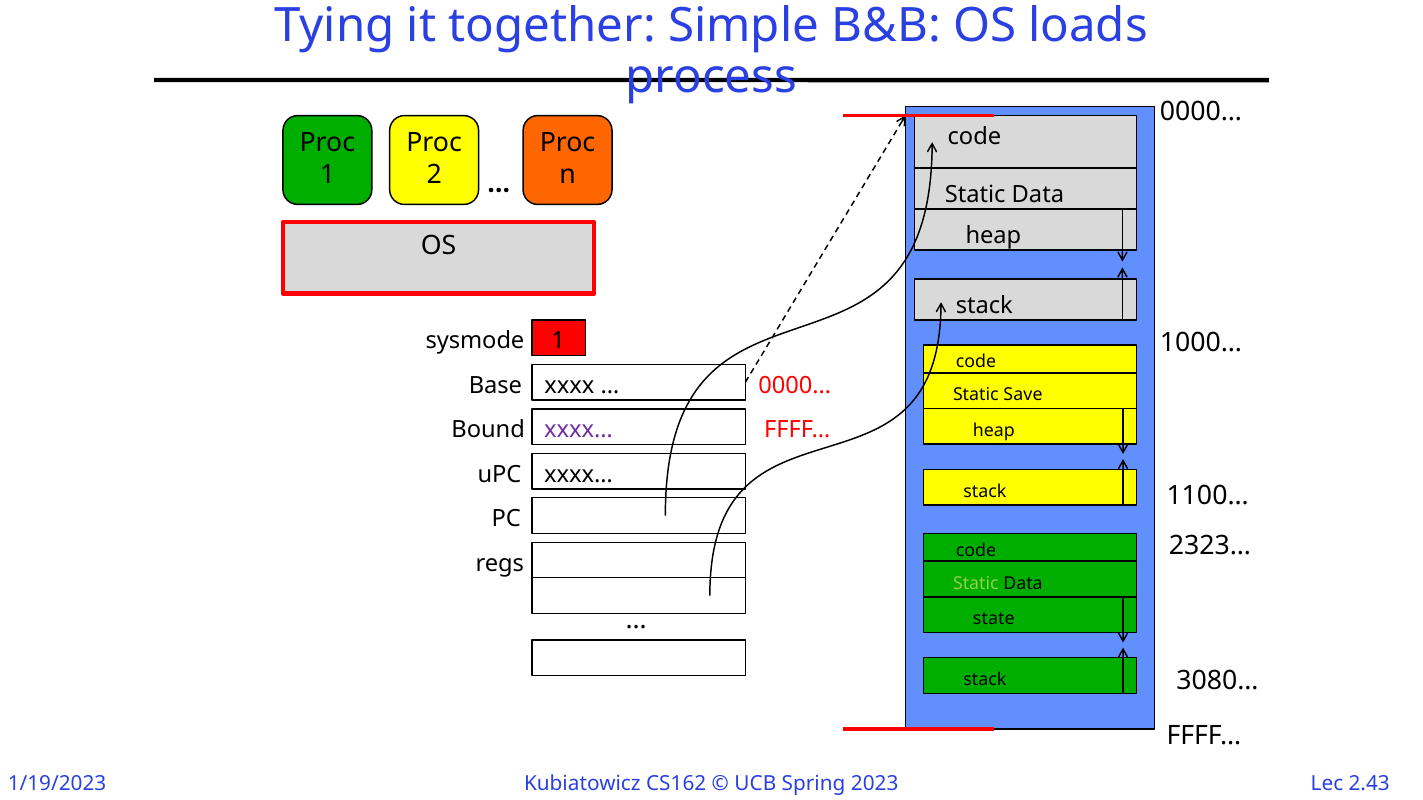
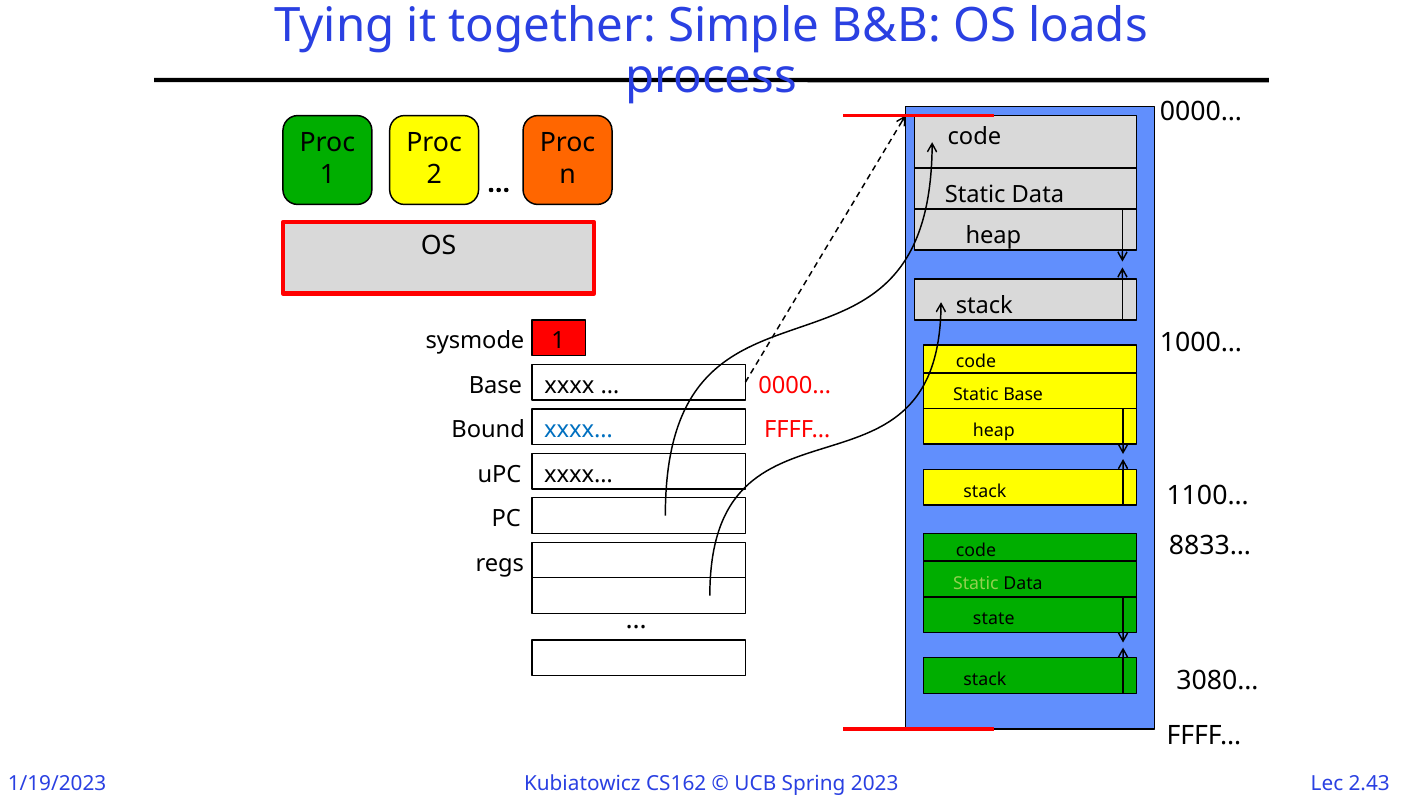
Static Save: Save -> Base (1023, 395)
xxxx… colour: purple -> blue (579, 430)
2323…: 2323… -> 8833… (1210, 546)
